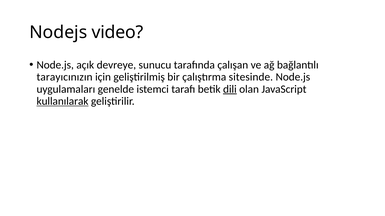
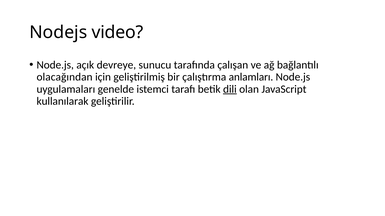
tarayıcınızın: tarayıcınızın -> olacağından (65, 77)
sitesinde: sitesinde -> anlamları (251, 77)
kullanılarak underline: present -> none (63, 101)
